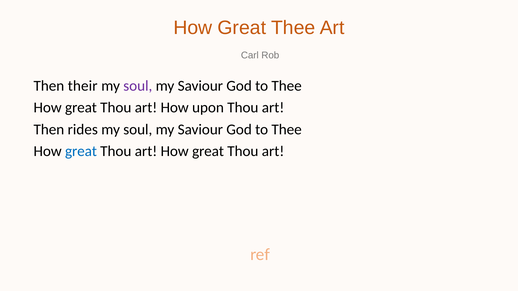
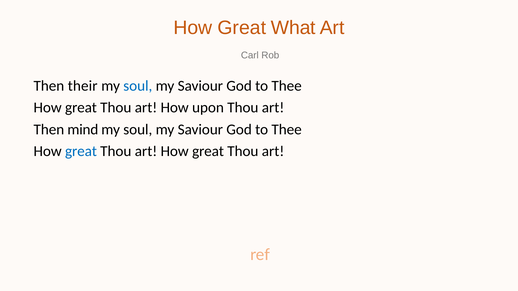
Great Thee: Thee -> What (293, 28)
soul colour: purple -> blue (138, 86)
rides: rides -> mind (83, 130)
